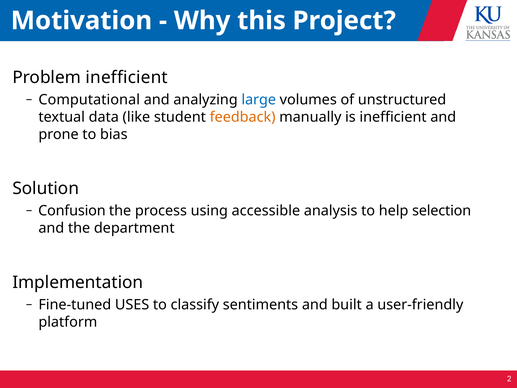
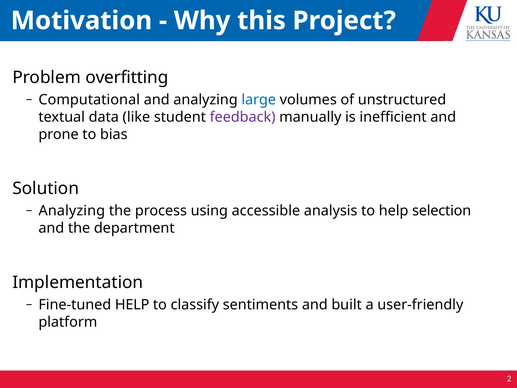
Problem inefficient: inefficient -> overfitting (127, 77)
feedback colour: orange -> purple (243, 117)
Confusion: Confusion -> Analyzing (72, 211)
Fine-tuned USES: USES -> HELP (132, 305)
